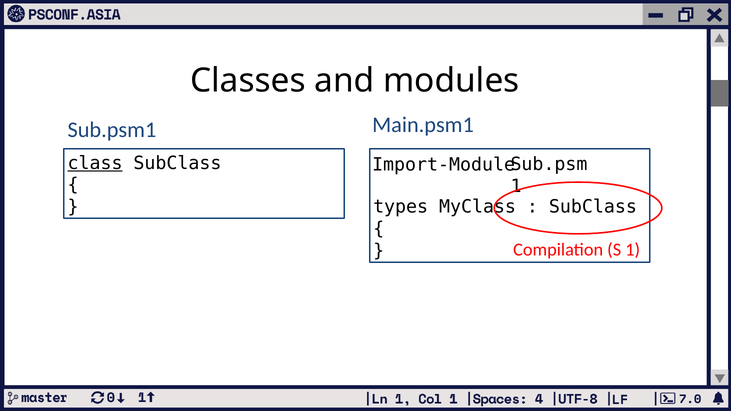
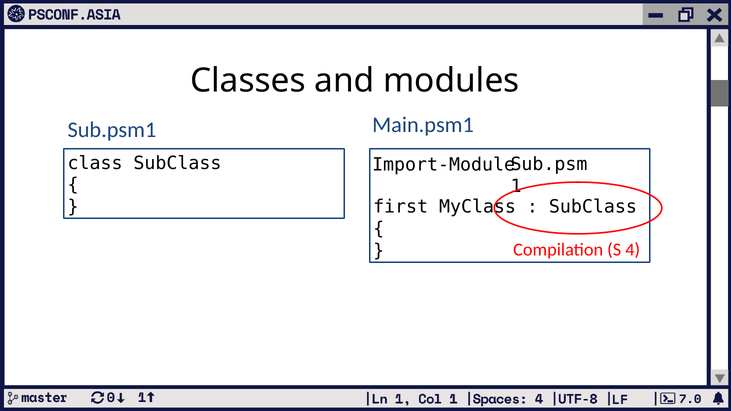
class underline: present -> none (95, 163)
types: types -> first (401, 207)
S 1: 1 -> 4 (633, 250)
